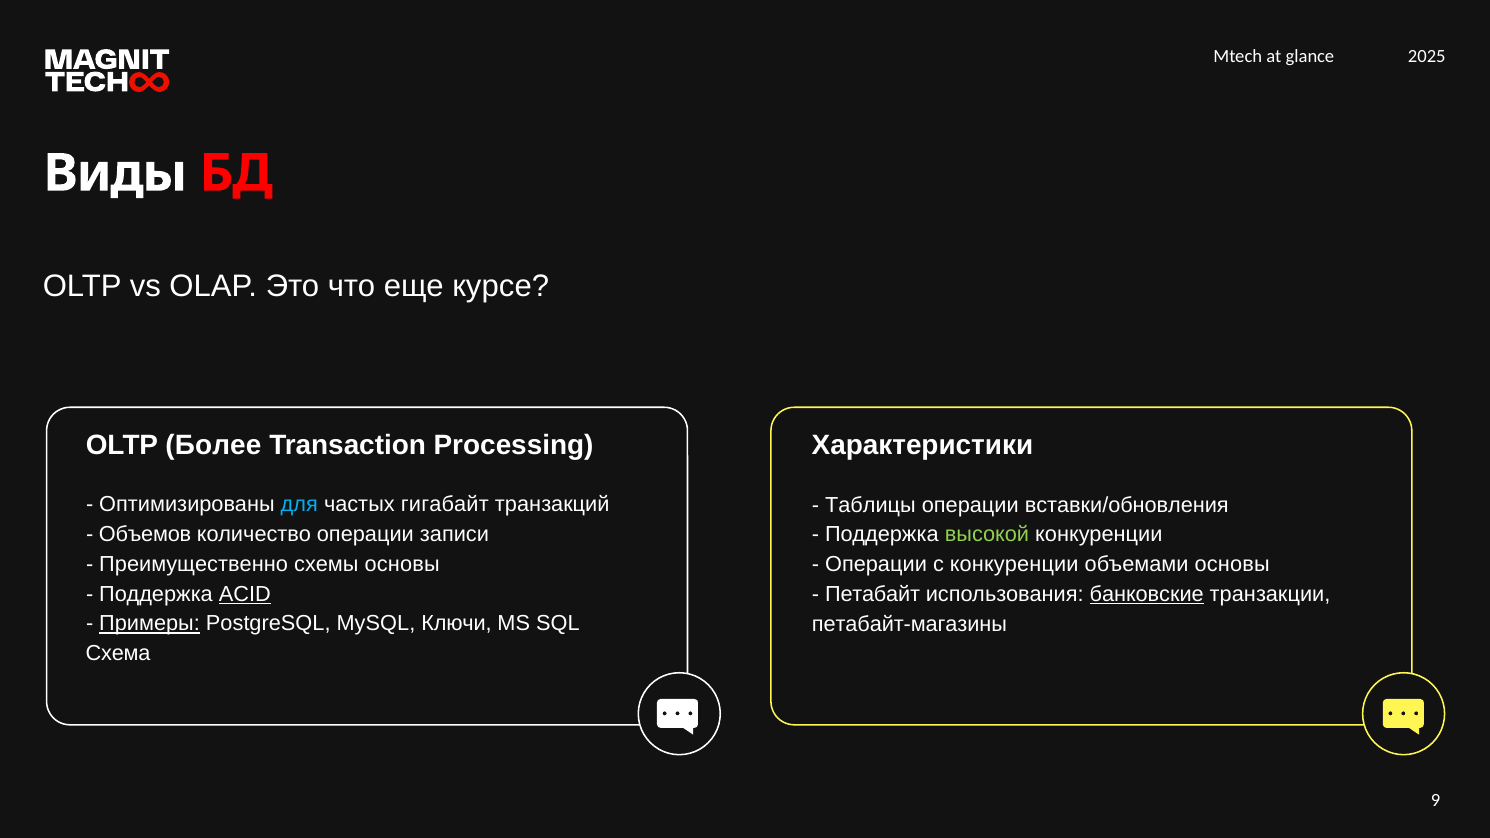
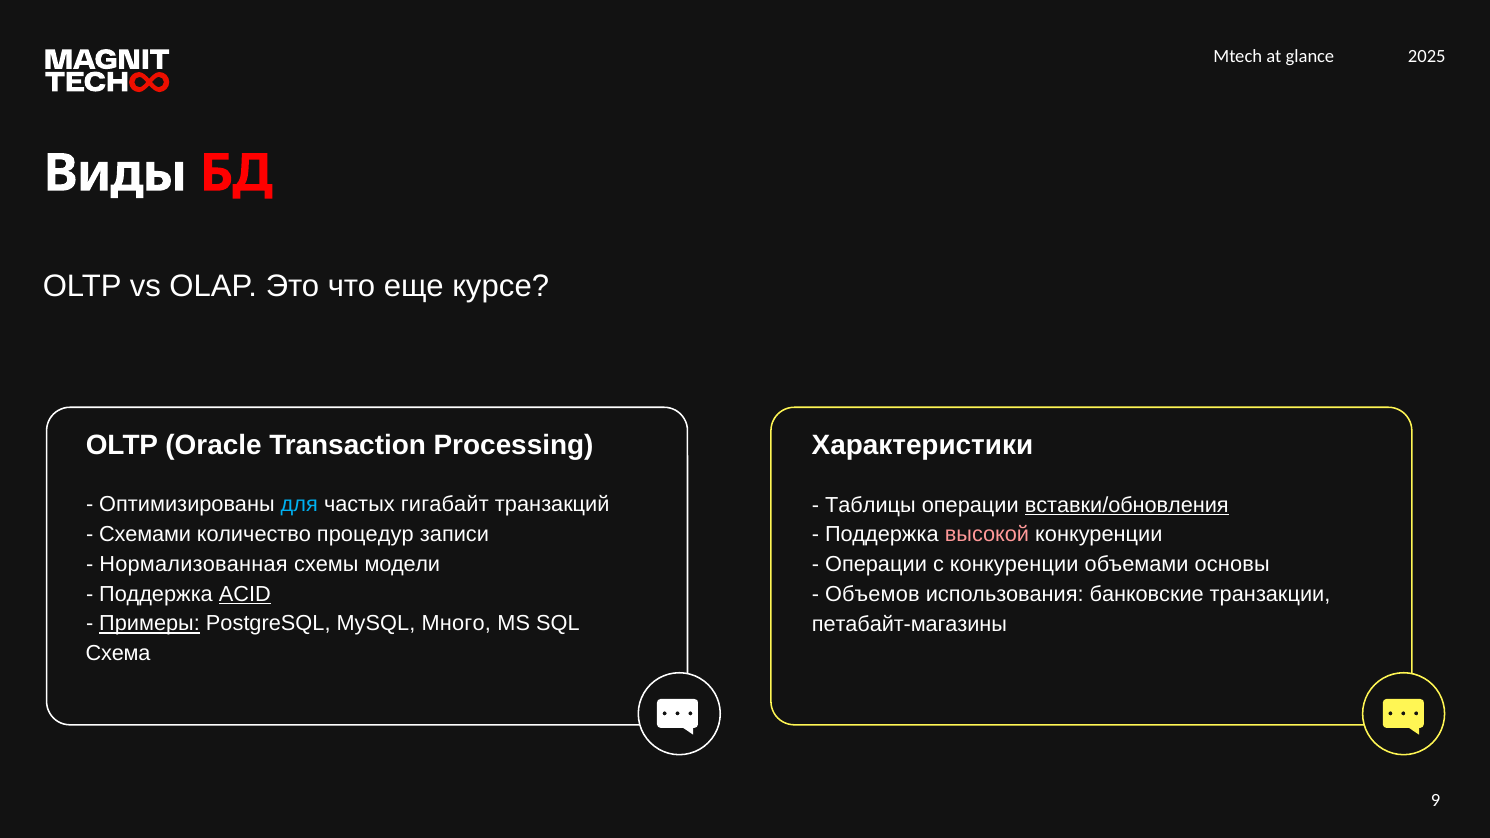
Более: Более -> Oracle (213, 445)
вставки/обновления underline: none -> present (1127, 505)
Объемов: Объемов -> Схемами (145, 535)
количество операции: операции -> процедур (365, 535)
высокой colour: light green -> pink (987, 535)
Преимущественно: Преимущественно -> Нормализованная (194, 564)
схемы основы: основы -> модели (402, 564)
Петабайт: Петабайт -> Объемов (872, 594)
банковские underline: present -> none (1147, 594)
Ключи: Ключи -> Много (456, 624)
